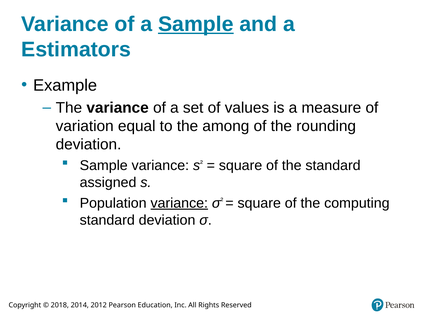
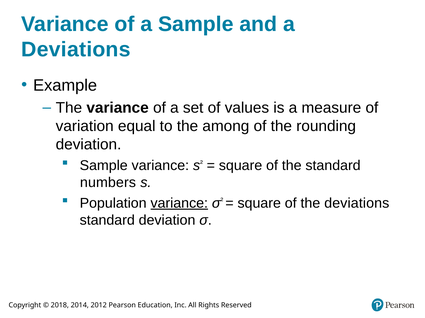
Sample underline: present -> none (196, 24)
Estimators: Estimators -> Deviations (76, 50)
assigned: assigned -> numbers (108, 183)
the computing: computing -> deviations (357, 204)
